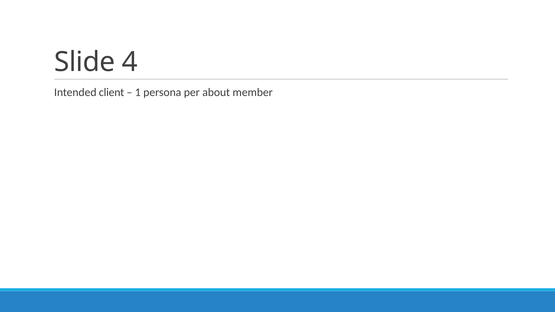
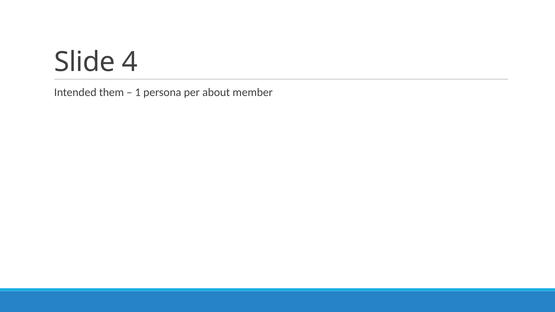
client: client -> them (112, 92)
